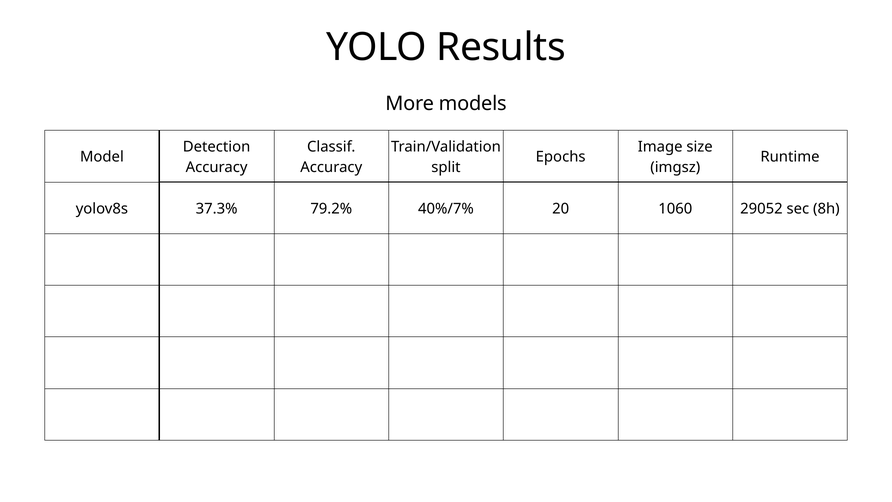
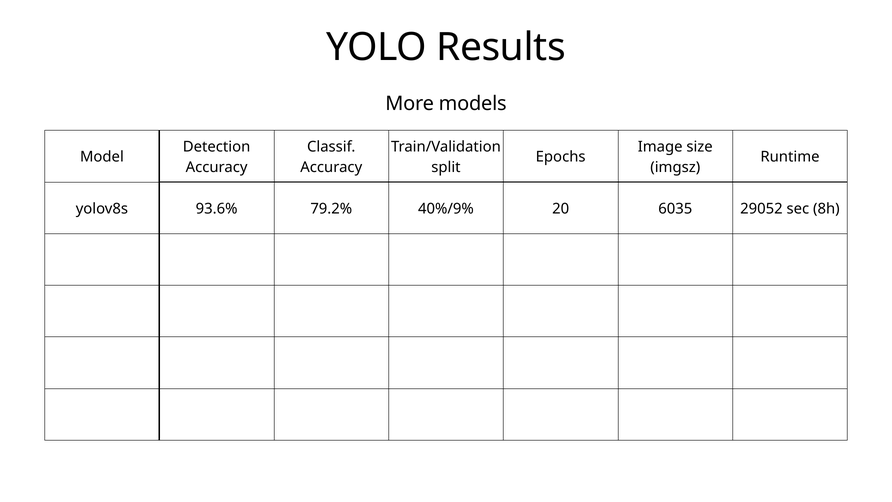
37.3%: 37.3% -> 93.6% (217, 209)
40%/7%: 40%/7% -> 40%/9% (446, 209)
1060: 1060 -> 6035 (675, 209)
